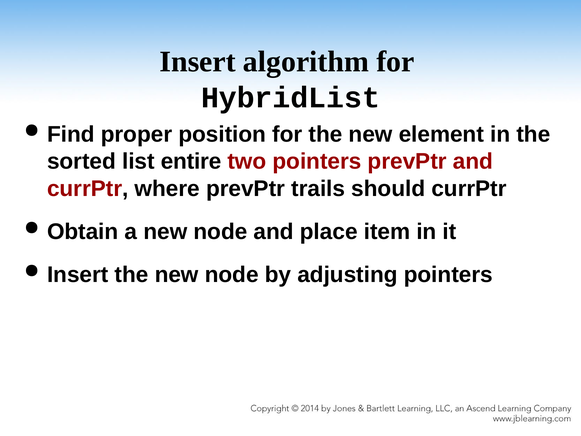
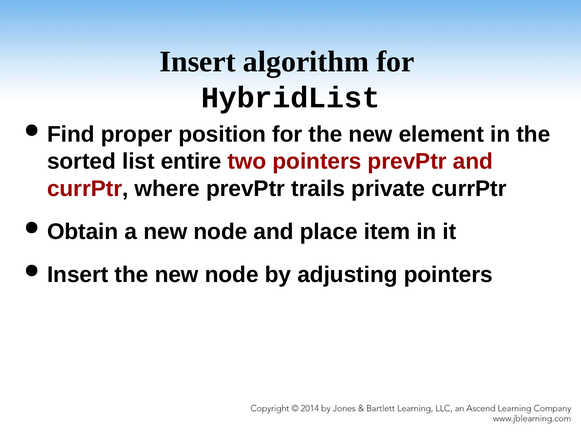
should: should -> private (388, 189)
